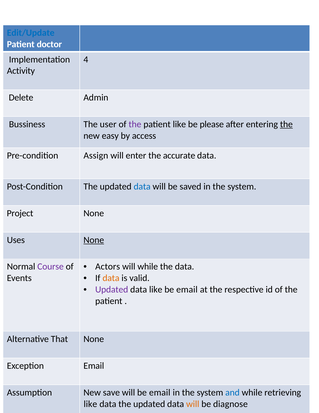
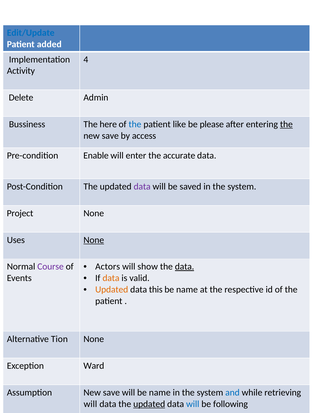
doctor: doctor -> added (49, 44)
user: user -> here (108, 124)
the colour: purple -> blue (135, 124)
easy: easy -> save (110, 136)
Assign: Assign -> Enable (96, 155)
data colour: blue -> purple (142, 186)
will while: while -> show (148, 266)
data underline: none -> present (185, 266)
Updated colour: purple -> orange (112, 289)
data like: like -> this (156, 289)
email: email -> name (187, 289)
That: That -> Tion (59, 339)
Exception Email: Email -> Ward (94, 366)
will be email: email -> name (160, 392)
like: like -> will (90, 404)
updated underline: none -> present (149, 404)
will colour: orange -> blue (193, 404)
diagnose: diagnose -> following (231, 404)
